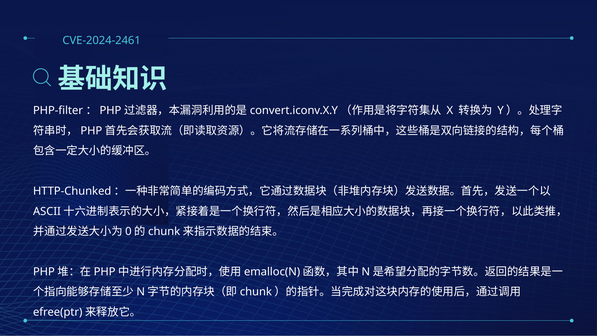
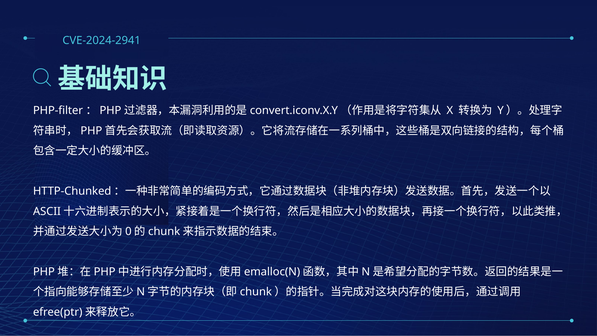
CVE-2024-2461: CVE-2024-2461 -> CVE-2024-2941 (102, 40)
